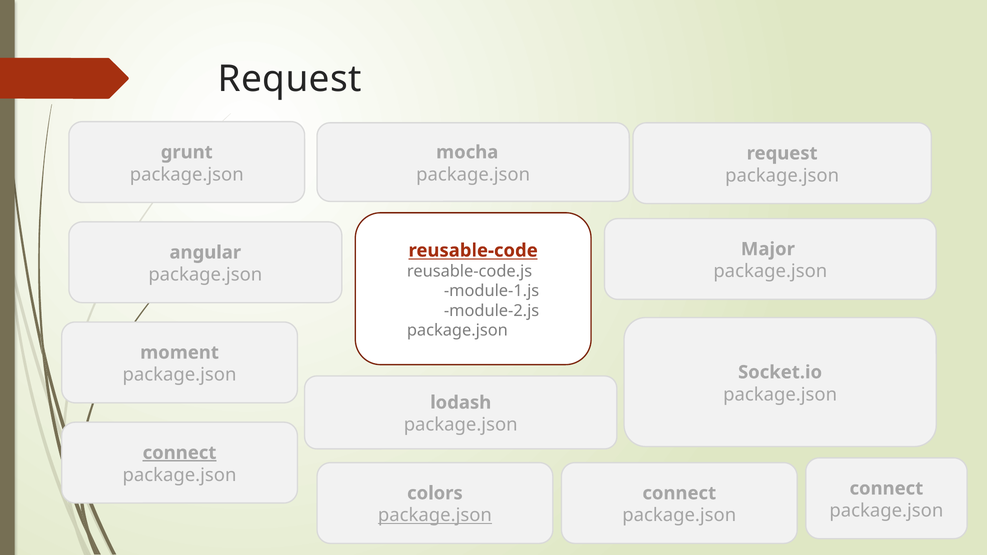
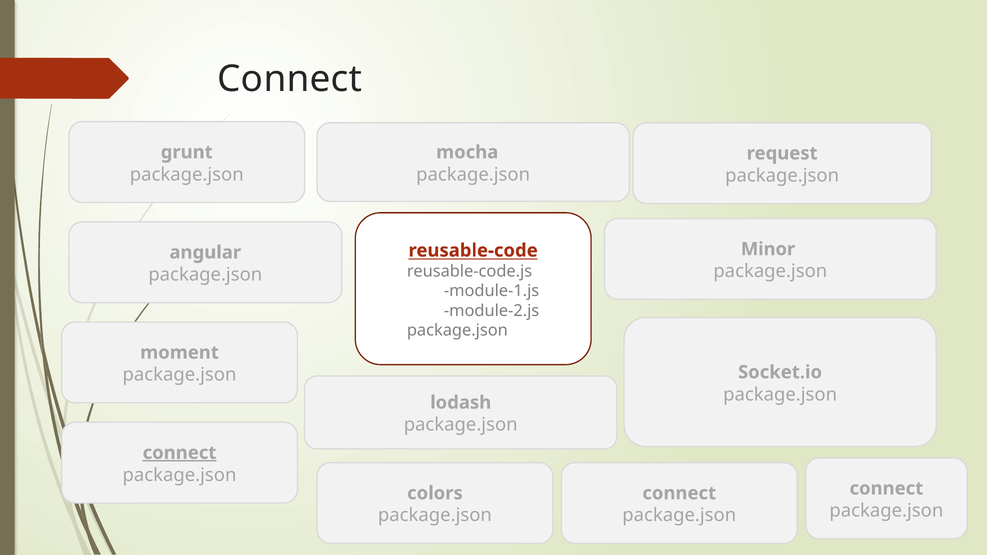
Request: Request -> Connect (290, 79)
Major: Major -> Minor (768, 249)
package.json underline: present -> none (435, 516)
